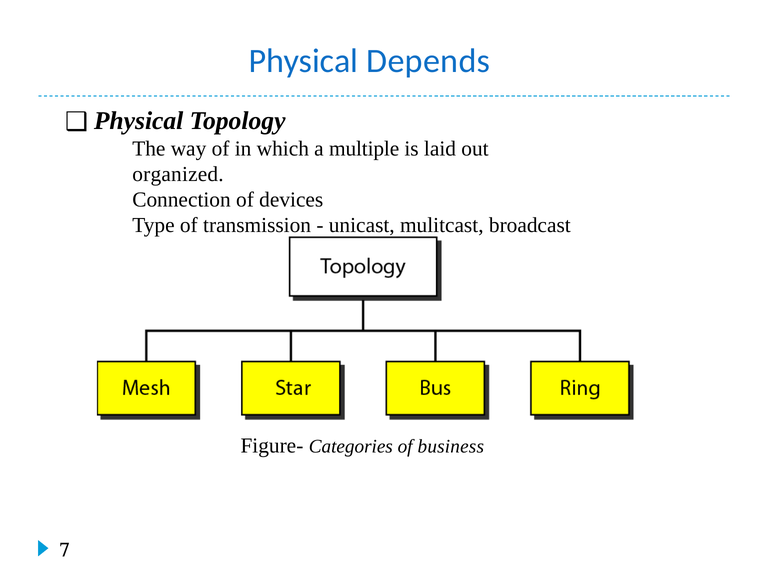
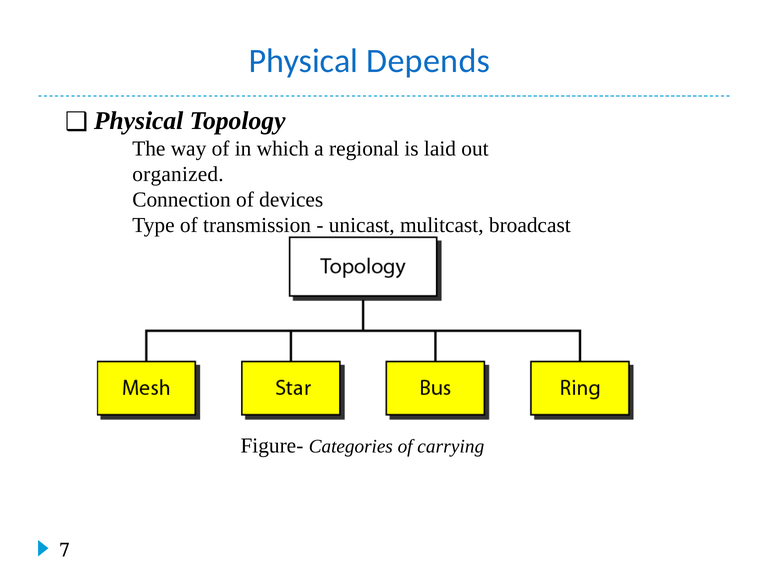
multiple: multiple -> regional (364, 149)
business: business -> carrying (451, 446)
